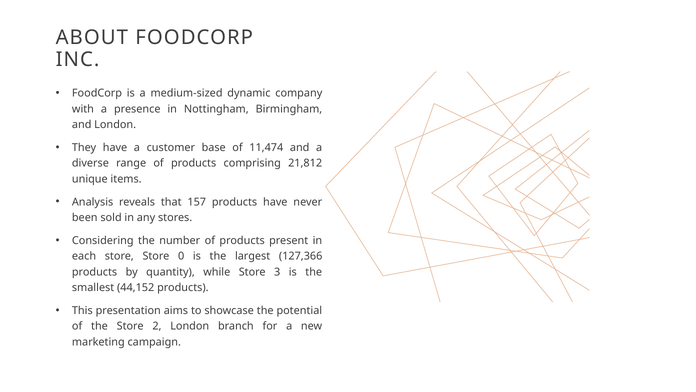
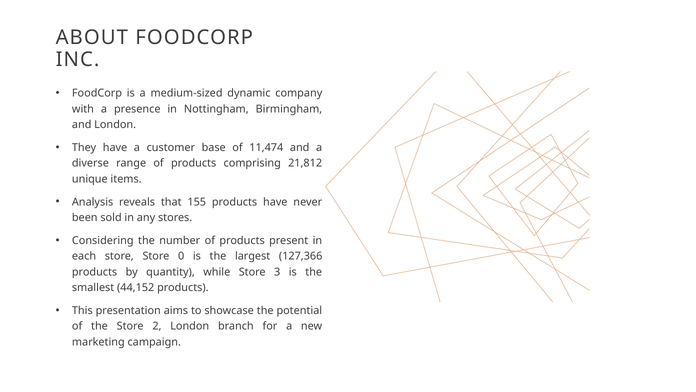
157: 157 -> 155 (197, 202)
